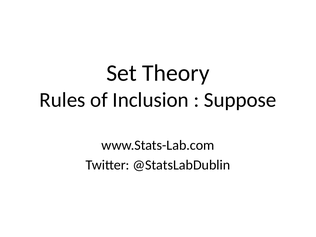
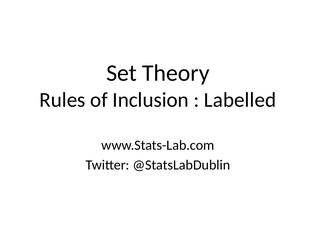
Suppose: Suppose -> Labelled (240, 100)
